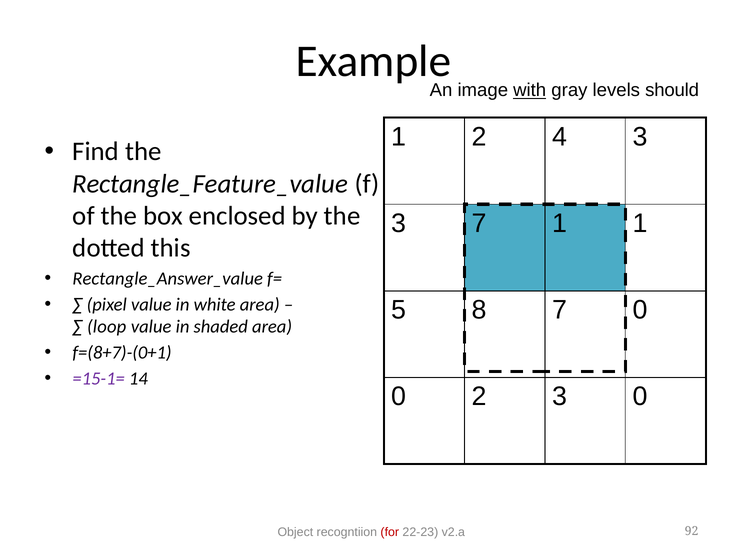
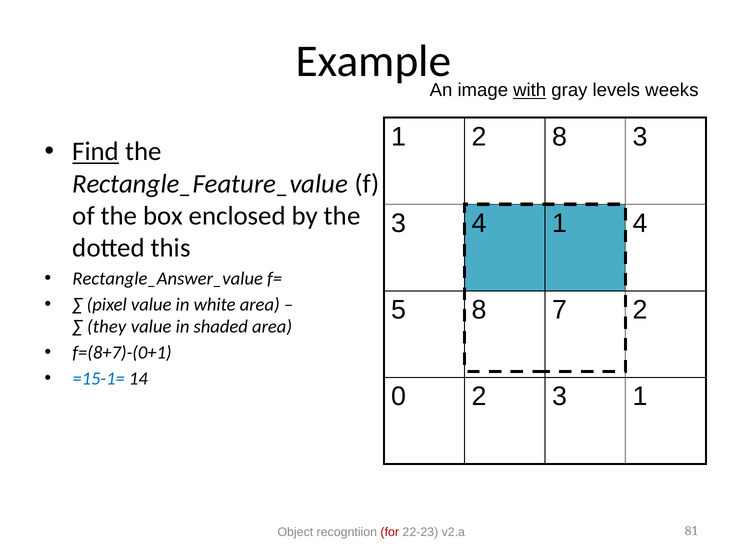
should: should -> weeks (672, 90)
2 4: 4 -> 8 (560, 137)
Find underline: none -> present (96, 152)
3 7: 7 -> 4 (479, 223)
1 1: 1 -> 4 (640, 223)
7 0: 0 -> 2 (640, 310)
loop: loop -> they (107, 327)
=15-1= colour: purple -> blue (99, 379)
3 0: 0 -> 1 (640, 397)
92: 92 -> 81 (692, 531)
